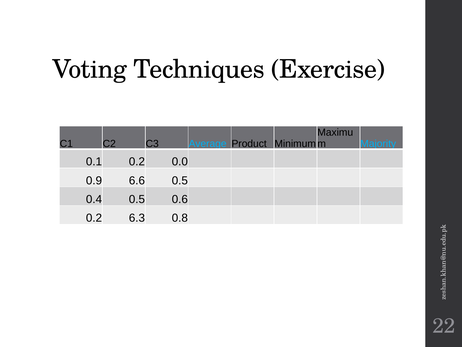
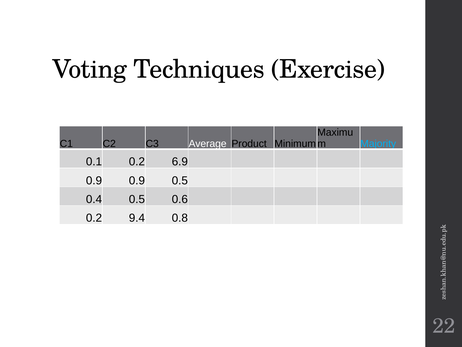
Average colour: light blue -> white (208, 144)
0.0: 0.0 -> 6.9 (180, 162)
0.9 6.6: 6.6 -> 0.9 (137, 180)
6.3: 6.3 -> 9.4 (137, 218)
